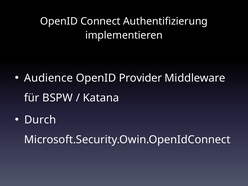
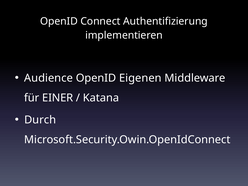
Provider: Provider -> Eigenen (140, 78)
BSPW: BSPW -> EINER (58, 98)
